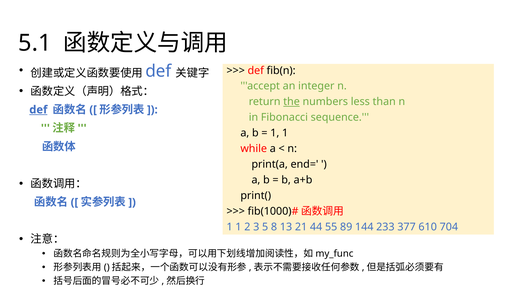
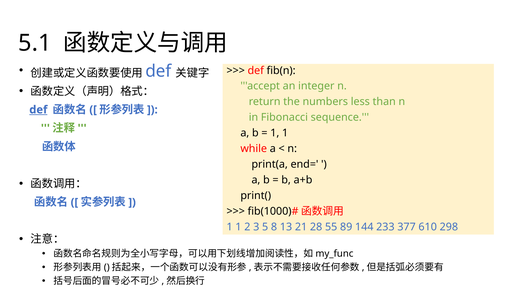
the underline: present -> none (292, 102)
44: 44 -> 28 (316, 227)
704: 704 -> 298 (449, 227)
